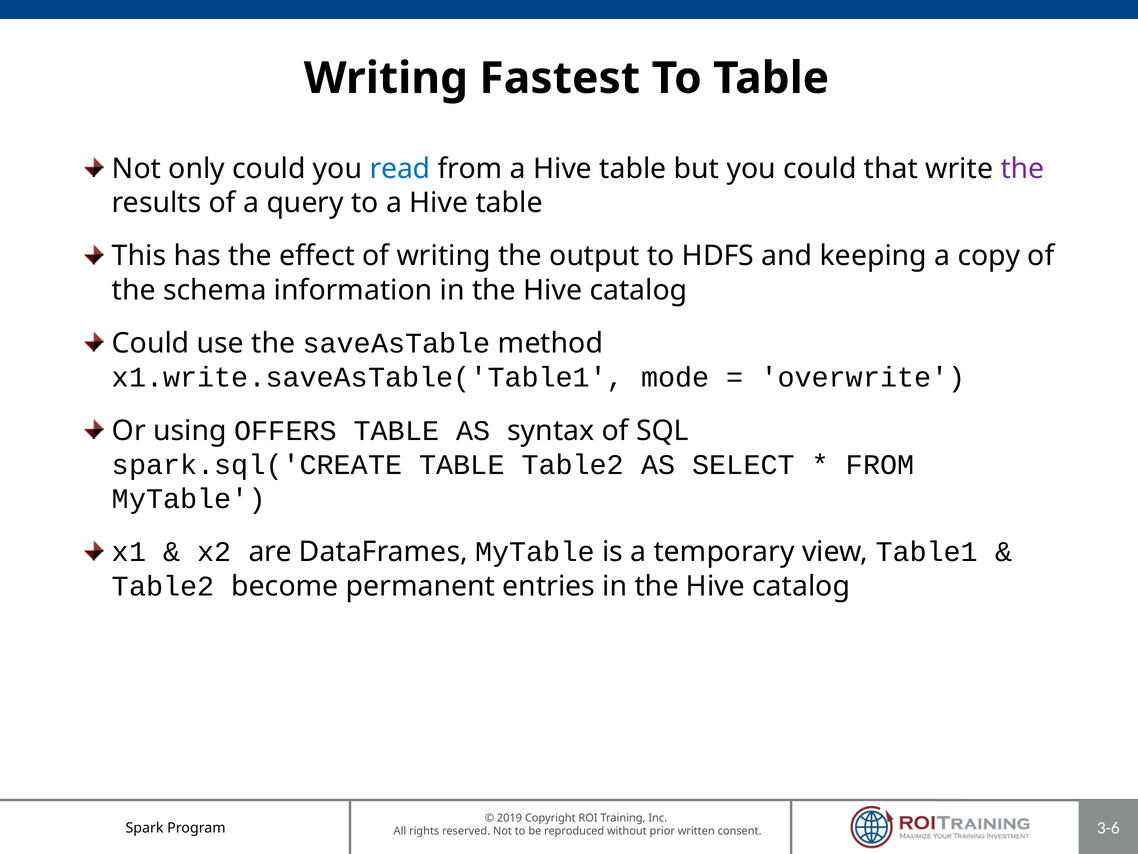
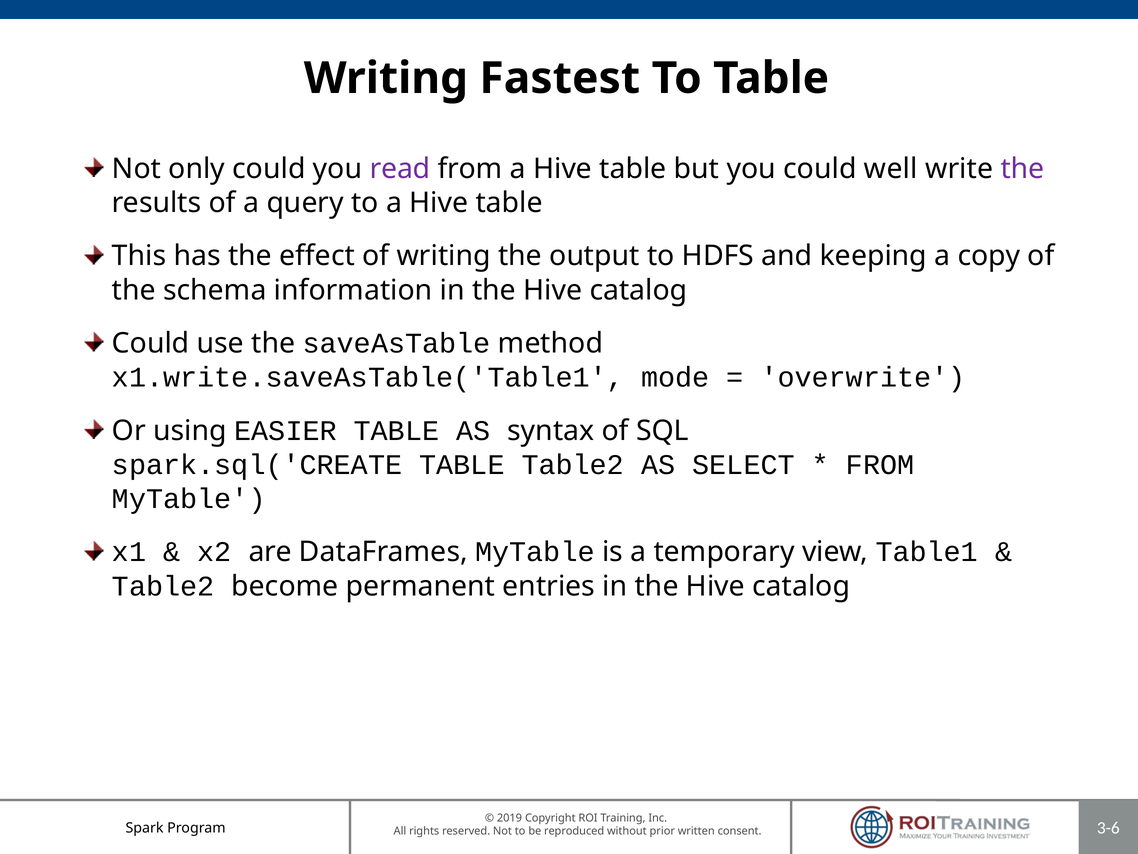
read colour: blue -> purple (400, 169)
that: that -> well (891, 169)
OFFERS: OFFERS -> EASIER (286, 430)
